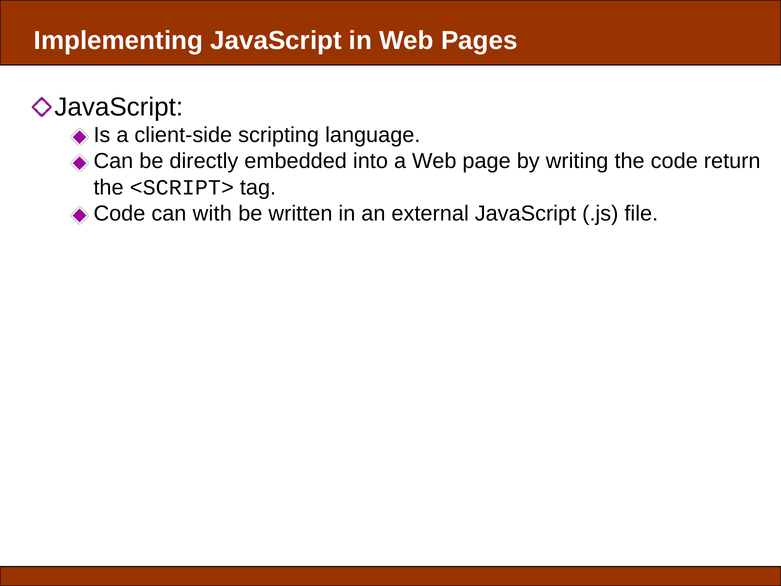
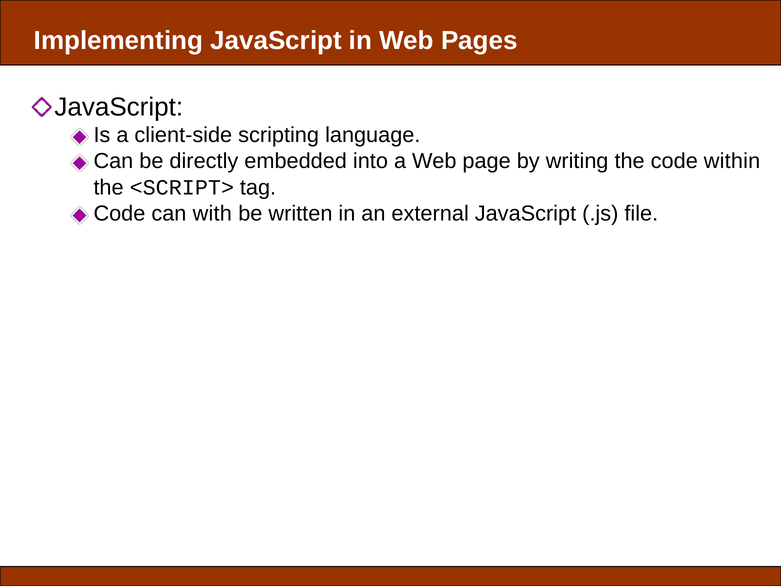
return: return -> within (732, 161)
